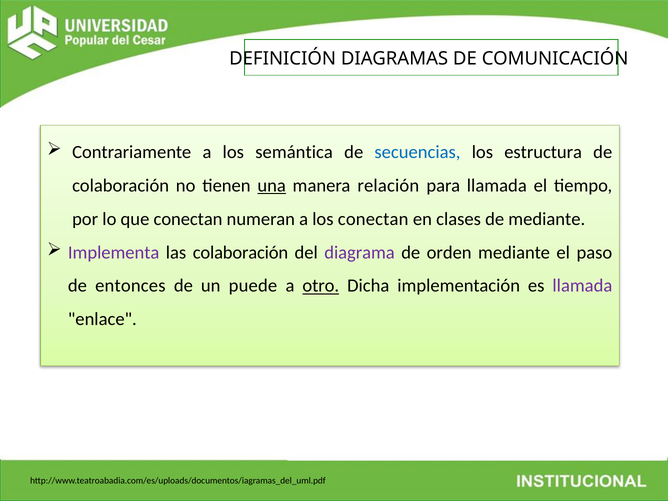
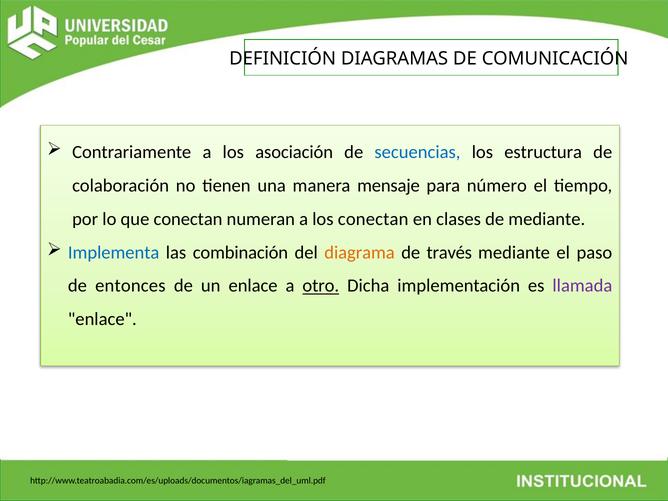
semántica: semántica -> asociación (294, 152)
una underline: present -> none (272, 186)
relación: relación -> mensaje (388, 186)
para llamada: llamada -> número (497, 186)
Implementa colour: purple -> blue (114, 252)
las colaboración: colaboración -> combinación (240, 252)
diagrama colour: purple -> orange (360, 252)
orden: orden -> través (449, 252)
un puede: puede -> enlace (253, 286)
